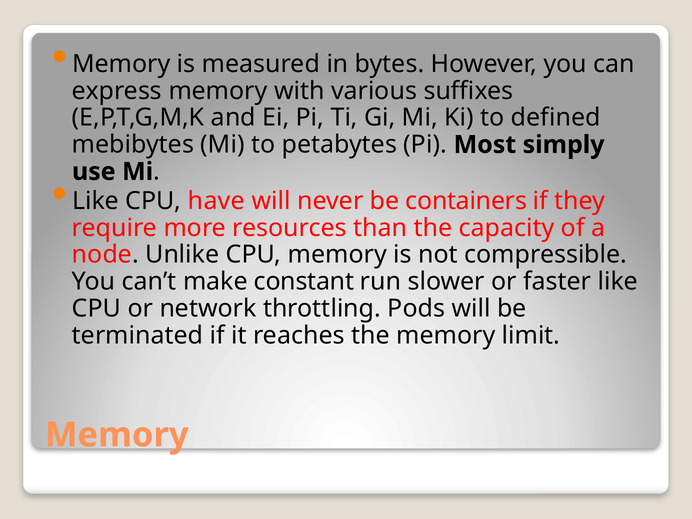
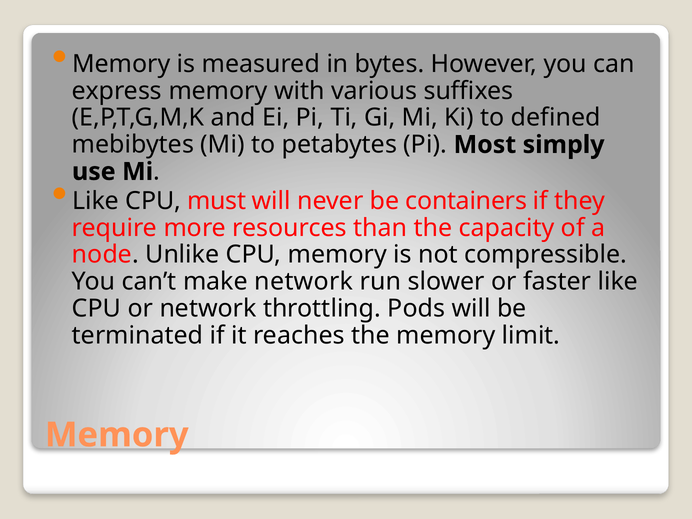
have: have -> must (217, 201)
make constant: constant -> network (304, 282)
